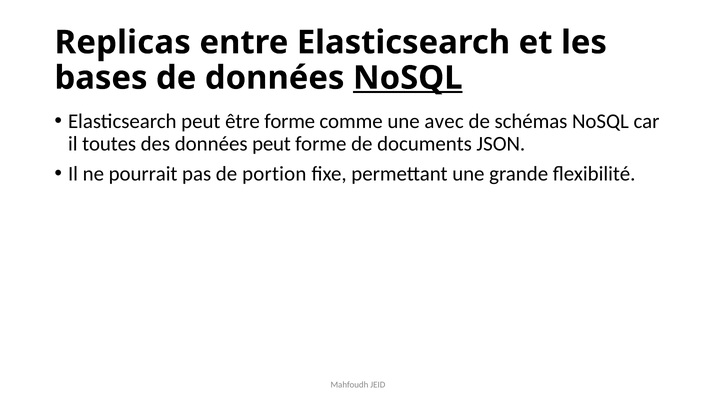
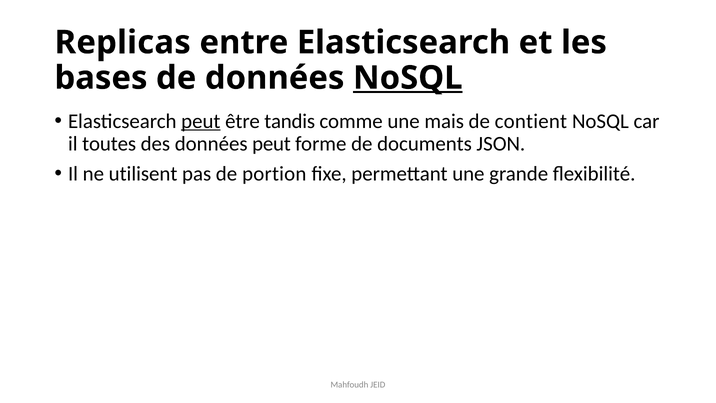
peut underline: none -> present (201, 121)
être forme: forme -> tandis (290, 121)
avec: avec -> mais (444, 121)
schémas: schémas -> contient (531, 121)
pourrait: pourrait -> utilisent (143, 174)
